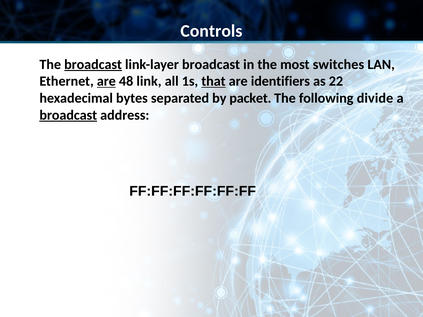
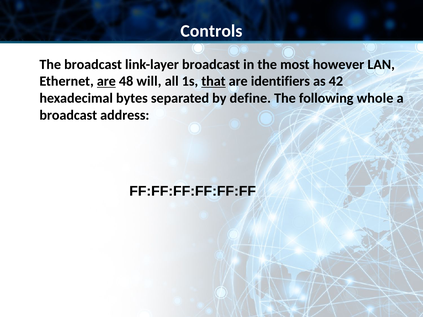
broadcast underline: present -> none (93, 64)
switches: switches -> however (338, 64)
link: link -> will (149, 81)
22: 22 -> 42 (336, 81)
packet: packet -> define (250, 98)
divide: divide -> whole (375, 98)
broadcast underline: present -> none (68, 115)
